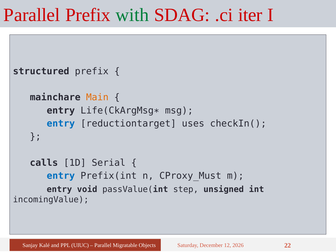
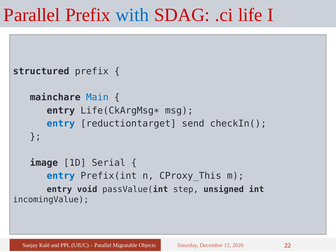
with colour: green -> blue (132, 15)
iter: iter -> life (250, 15)
Main colour: orange -> blue (97, 97)
uses: uses -> send (193, 124)
calls: calls -> image (44, 163)
CProxy_Must: CProxy_Must -> CProxy_This (190, 176)
